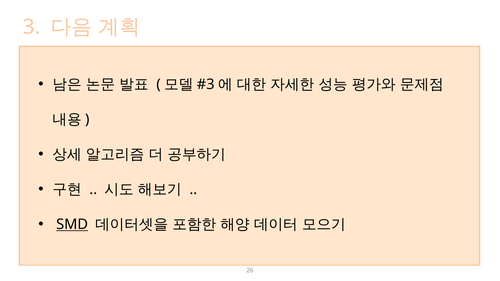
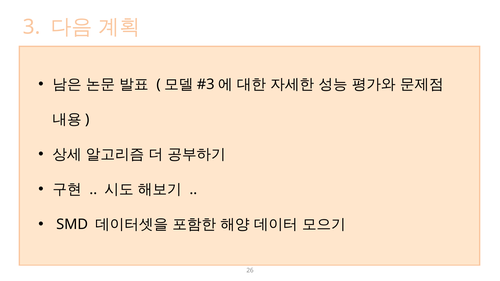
SMD underline: present -> none (72, 225)
